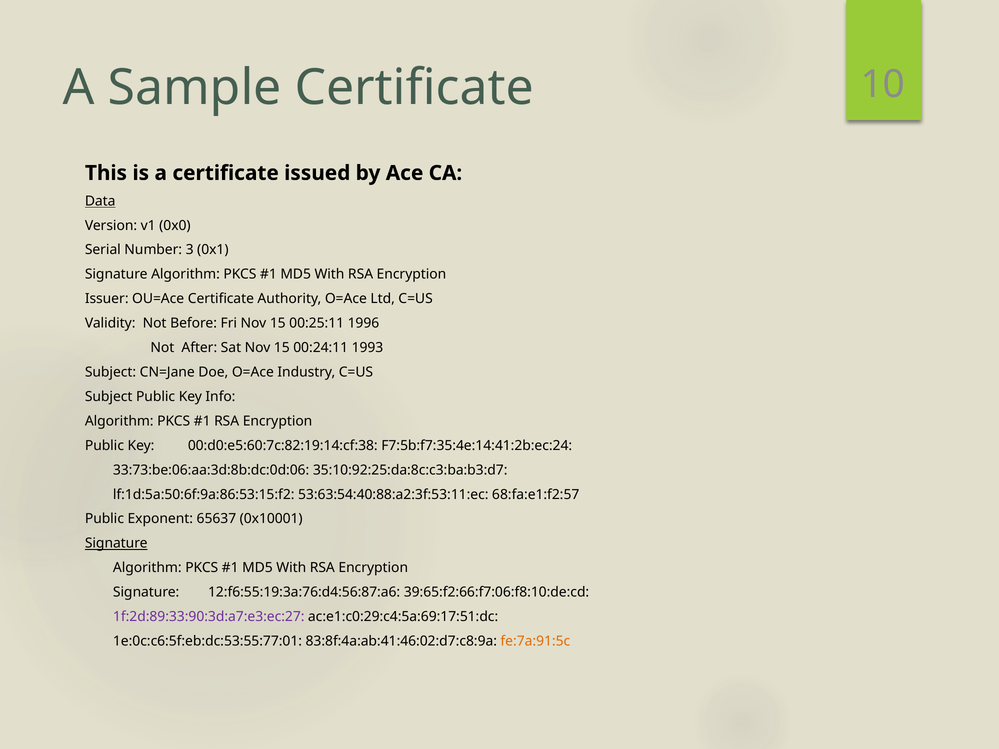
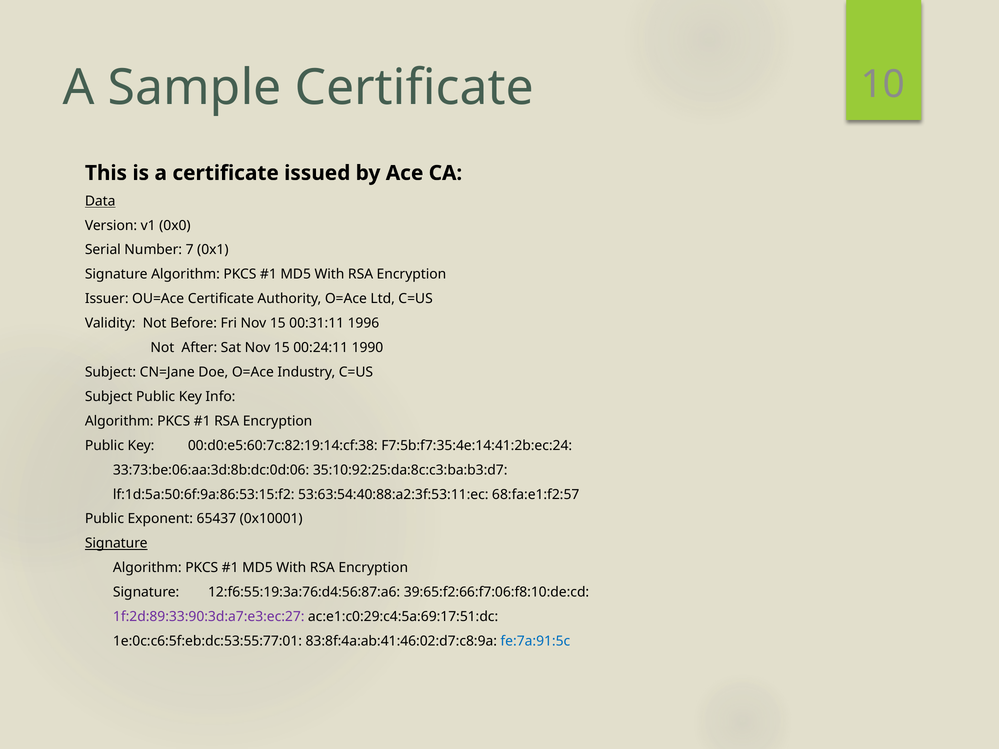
3: 3 -> 7 (190, 250)
00:25:11: 00:25:11 -> 00:31:11 (317, 323)
1993: 1993 -> 1990 (368, 348)
65637: 65637 -> 65437 (216, 519)
fe:7a:91:5c colour: orange -> blue (535, 641)
